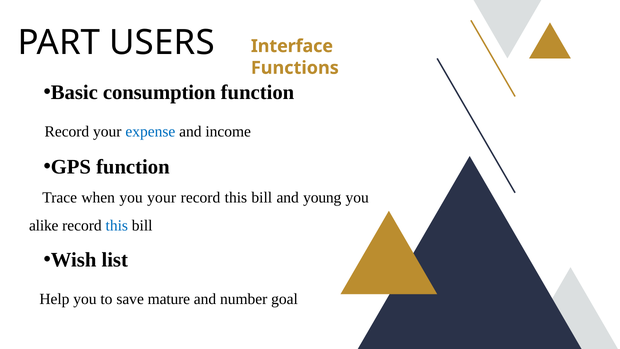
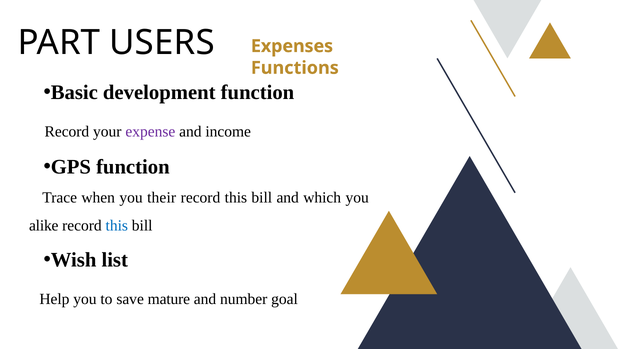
Interface: Interface -> Expenses (292, 46)
consumption: consumption -> development (159, 92)
expense colour: blue -> purple (150, 131)
you your: your -> their (162, 197)
young: young -> which (322, 197)
